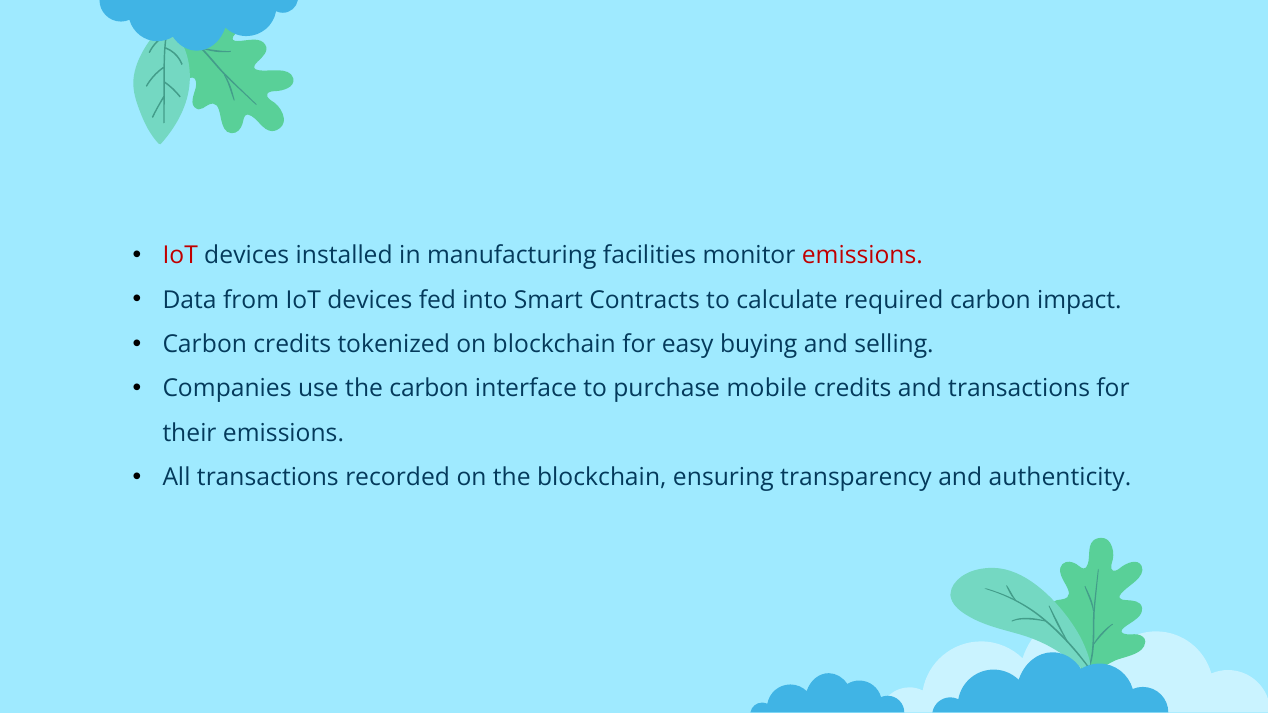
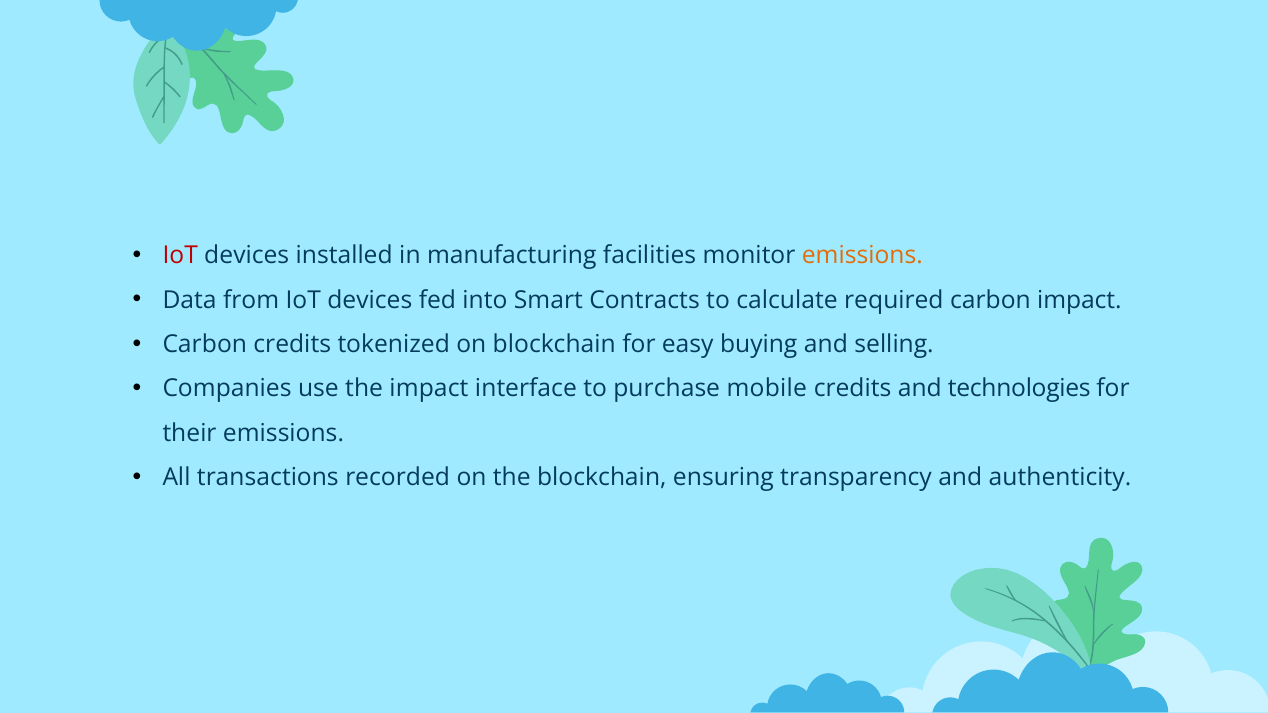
emissions colour: red -> orange (862, 256)
the carbon: carbon -> impact (429, 389)
and transactions: transactions -> technologies (1019, 389)
